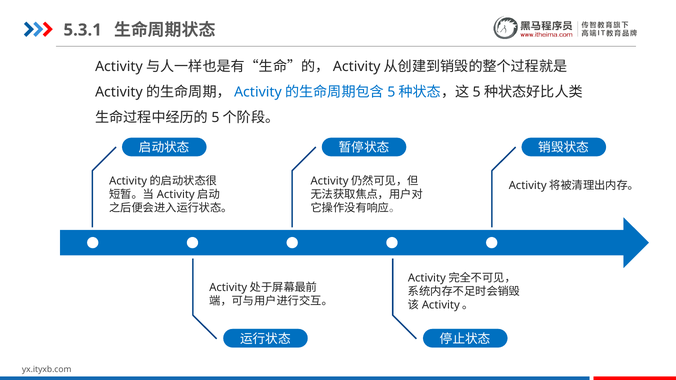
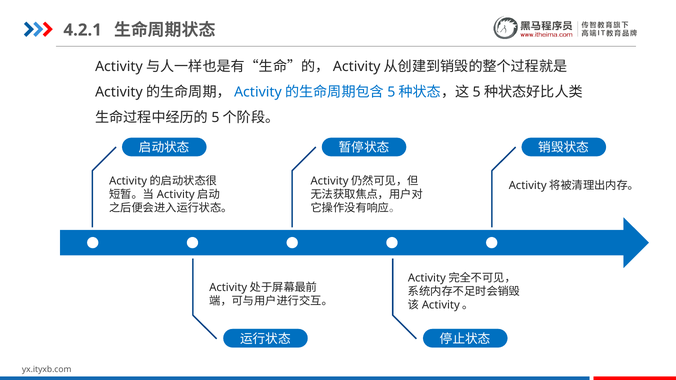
5.3.1: 5.3.1 -> 4.2.1 (83, 30)
